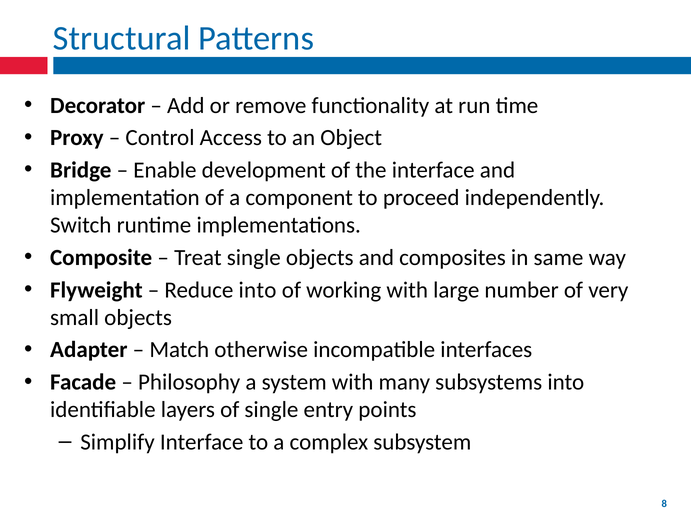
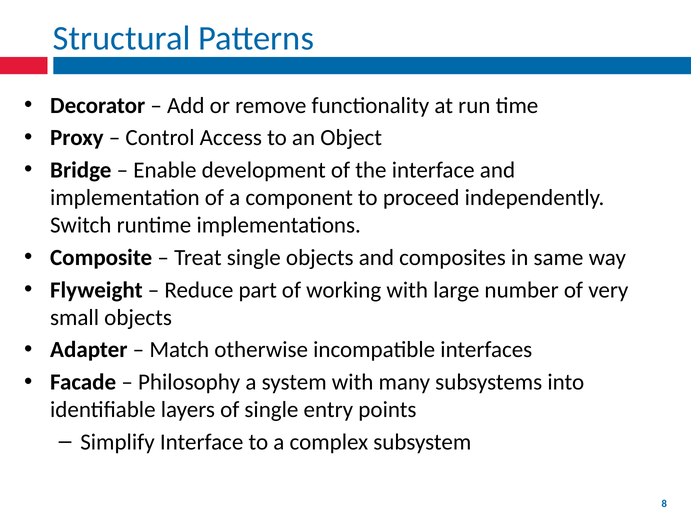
Reduce into: into -> part (258, 289)
